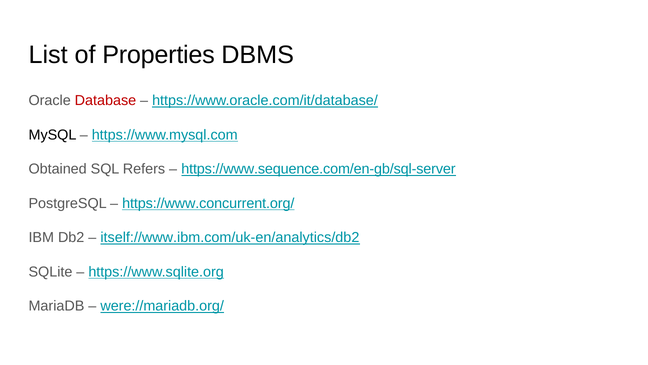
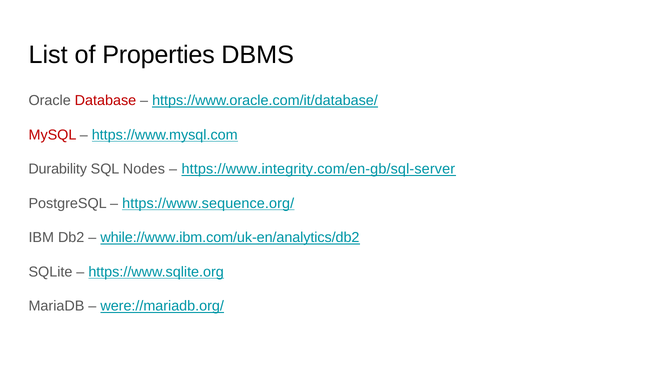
MySQL colour: black -> red (52, 135)
Obtained: Obtained -> Durability (58, 169)
Refers: Refers -> Nodes (144, 169)
https://www.sequence.com/en-gb/sql-server: https://www.sequence.com/en-gb/sql-server -> https://www.integrity.com/en-gb/sql-server (318, 169)
https://www.concurrent.org/: https://www.concurrent.org/ -> https://www.sequence.org/ (208, 203)
itself://www.ibm.com/uk-en/analytics/db2: itself://www.ibm.com/uk-en/analytics/db2 -> while://www.ibm.com/uk-en/analytics/db2 (230, 237)
